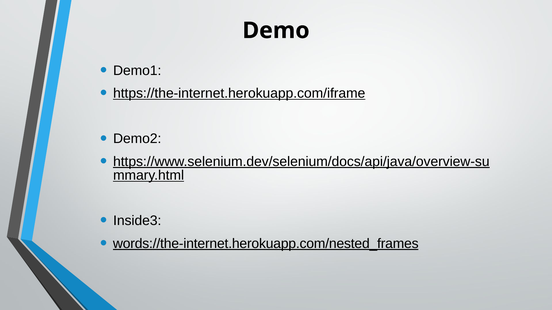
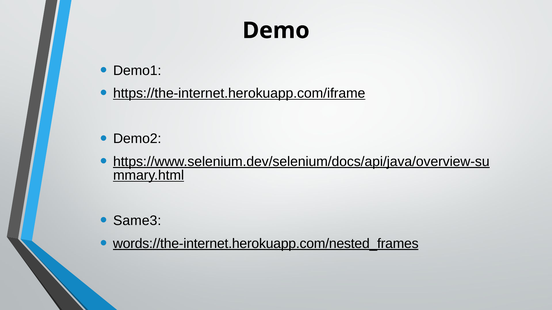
Inside3: Inside3 -> Same3 (137, 221)
